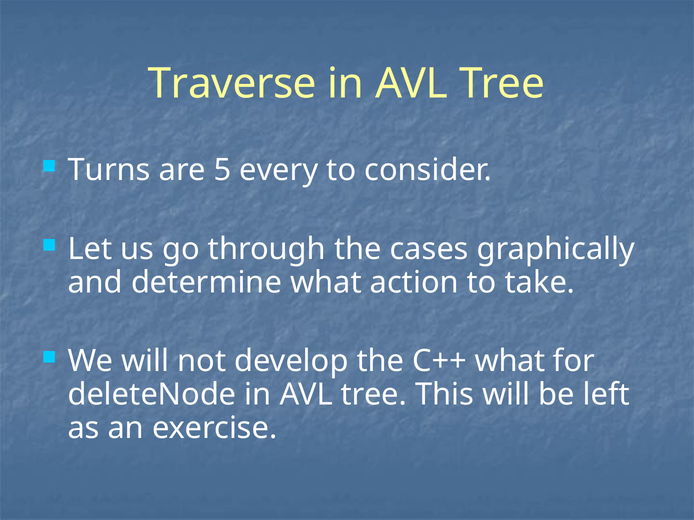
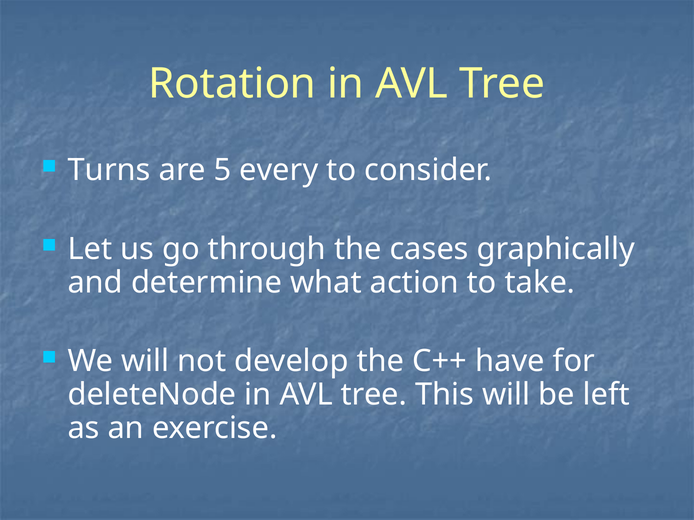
Traverse: Traverse -> Rotation (232, 84)
C++ what: what -> have (510, 362)
